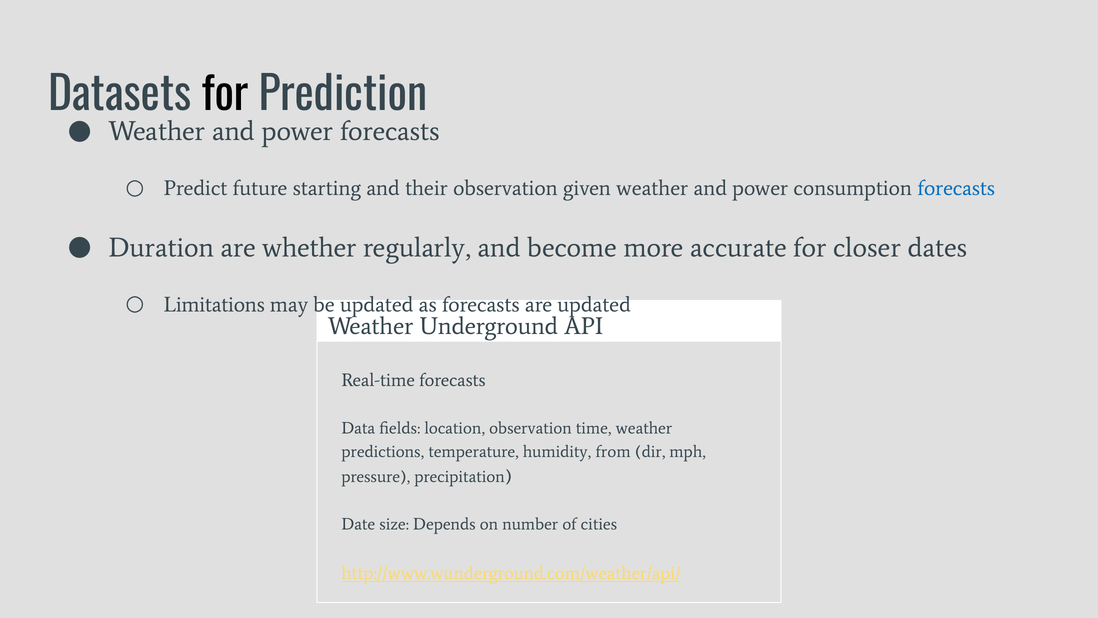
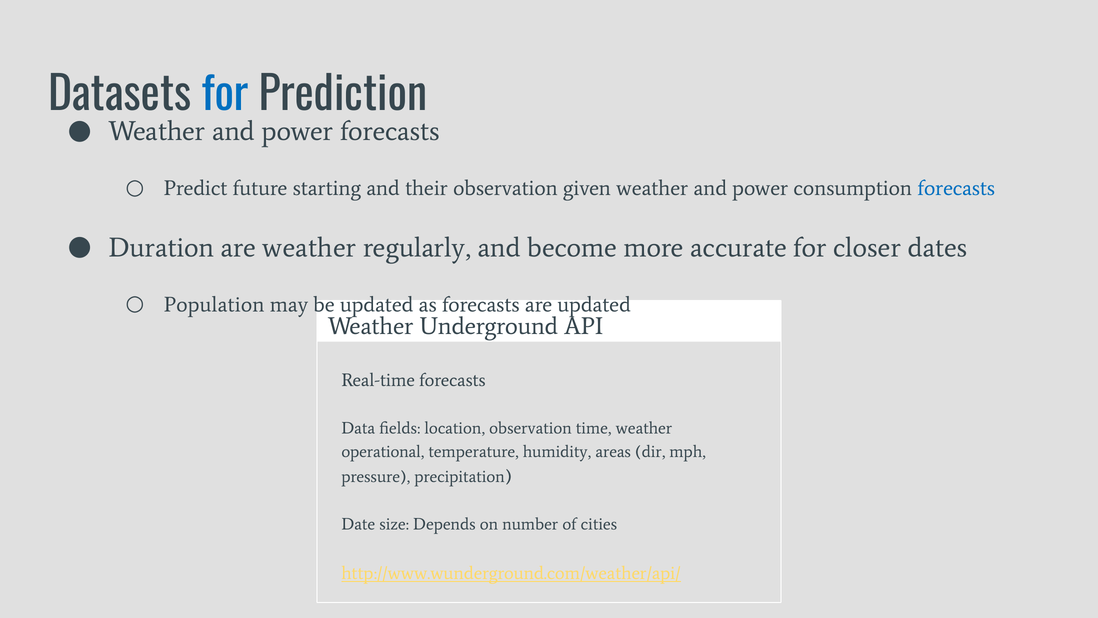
for colour: black -> blue (225, 95)
are whether: whether -> weather (309, 247)
Limitations: Limitations -> Population (214, 304)
predictions: predictions -> operational (383, 451)
from: from -> areas (613, 451)
